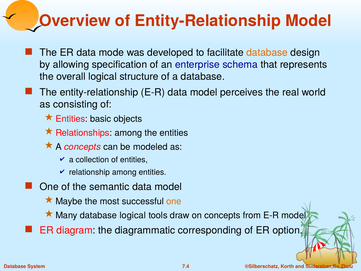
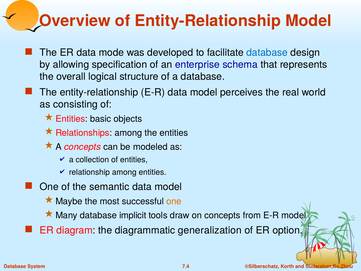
database colour: orange -> blue (267, 53)
database logical: logical -> implicit (133, 215)
corresponding: corresponding -> generalization (210, 230)
